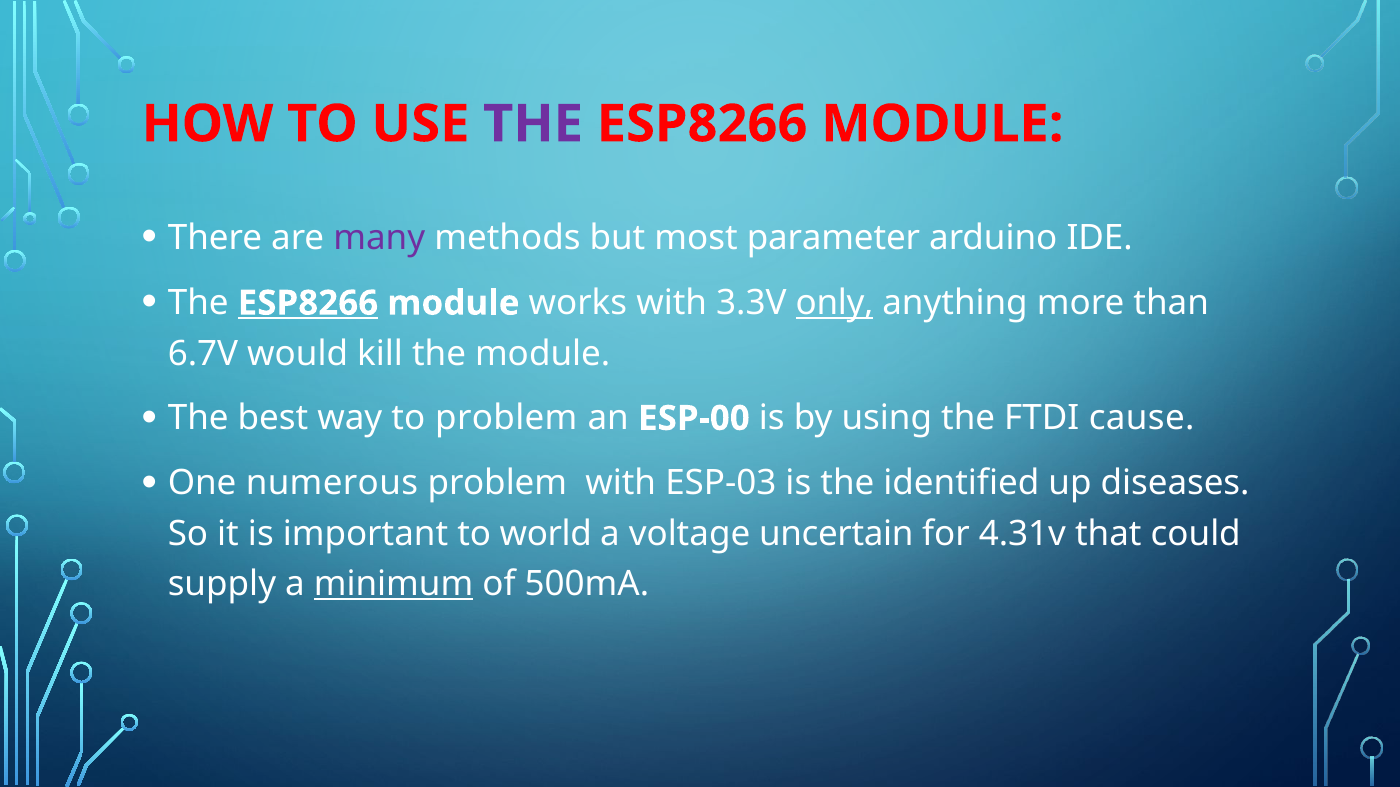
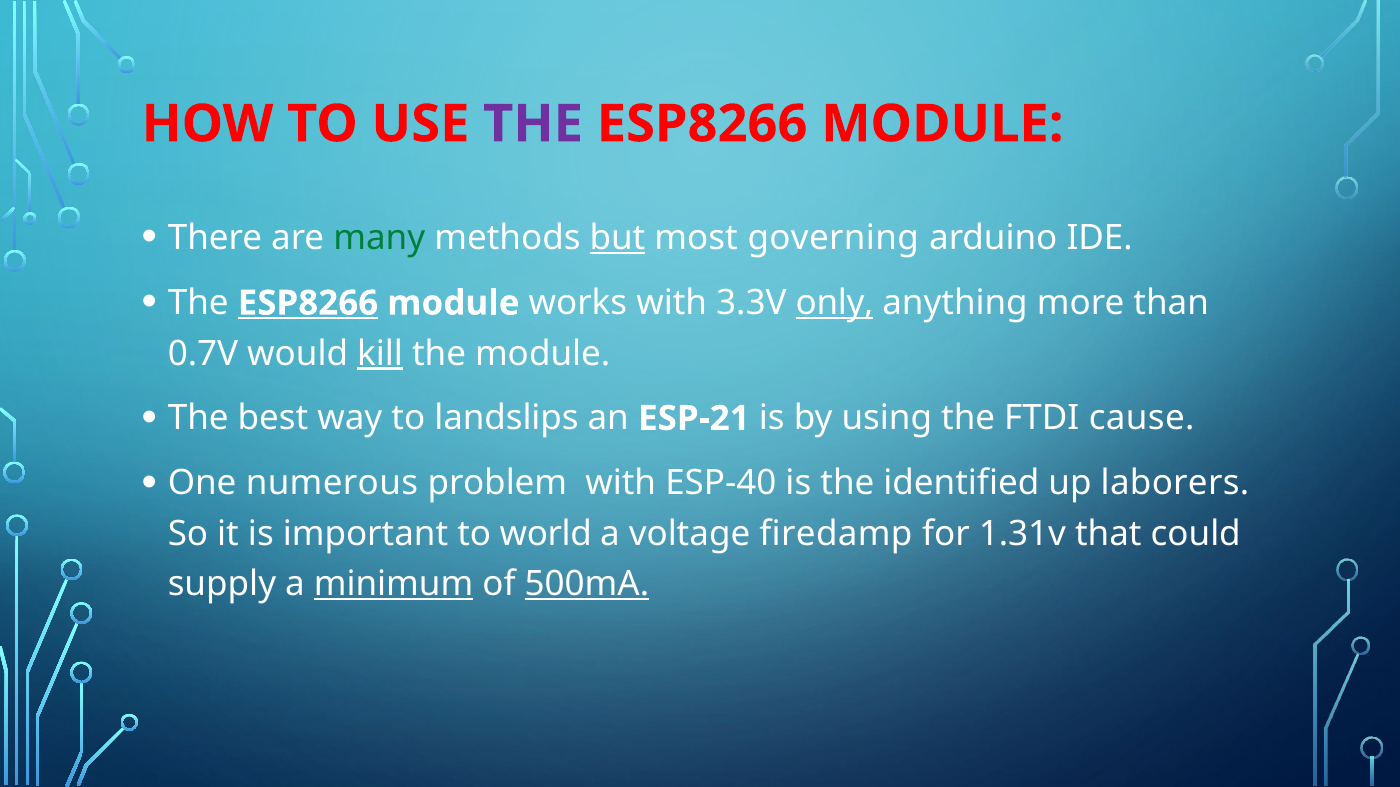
many colour: purple -> green (379, 238)
but underline: none -> present (617, 238)
parameter: parameter -> governing (833, 238)
6.7V: 6.7V -> 0.7V (203, 354)
kill underline: none -> present (380, 354)
to problem: problem -> landslips (507, 419)
ESP-00: ESP-00 -> ESP-21 (694, 419)
ESP-03: ESP-03 -> ESP-40 (721, 484)
diseases: diseases -> laborers (1175, 484)
uncertain: uncertain -> firedamp (836, 534)
4.31v: 4.31v -> 1.31v (1022, 534)
500mA underline: none -> present (587, 584)
